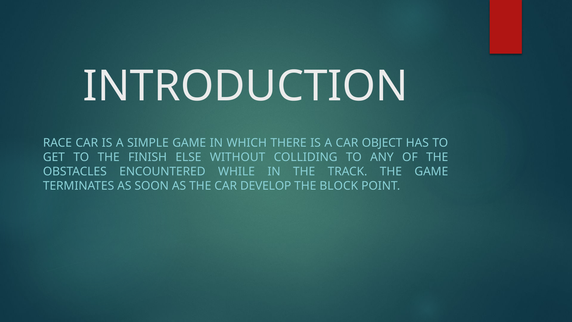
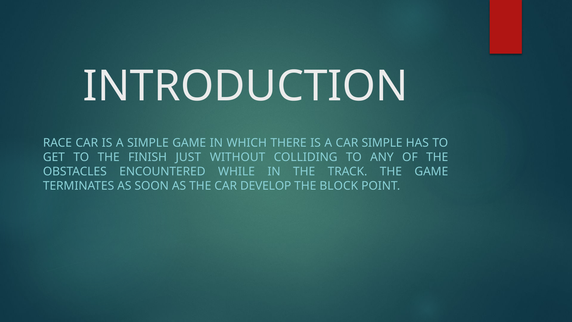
CAR OBJECT: OBJECT -> SIMPLE (382, 143)
ELSE: ELSE -> JUST (188, 157)
